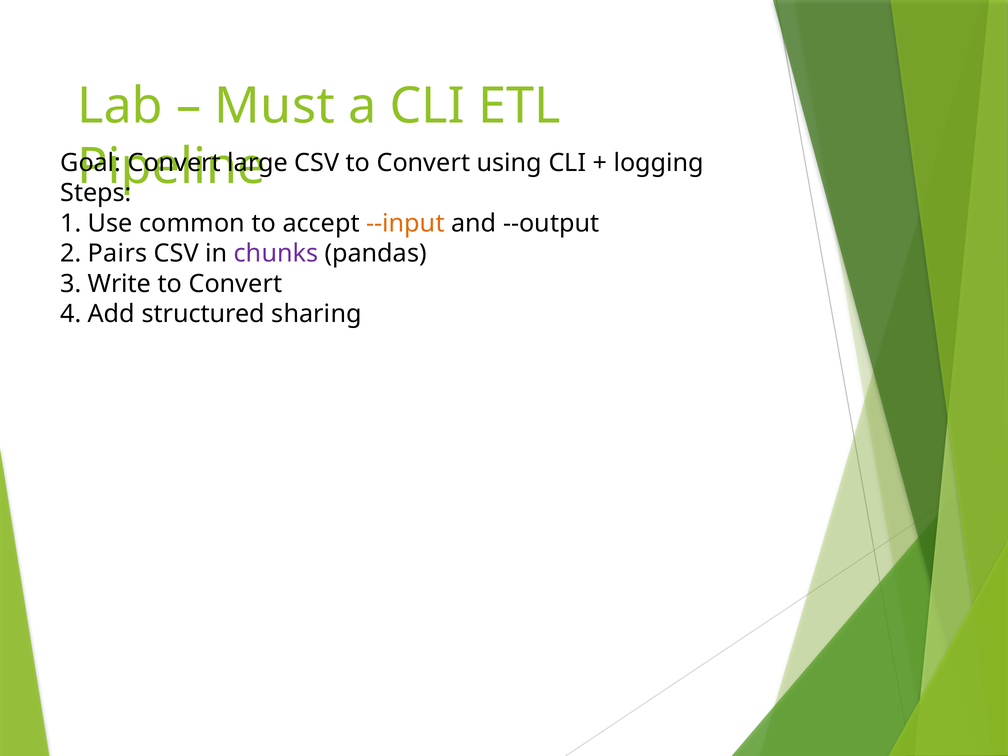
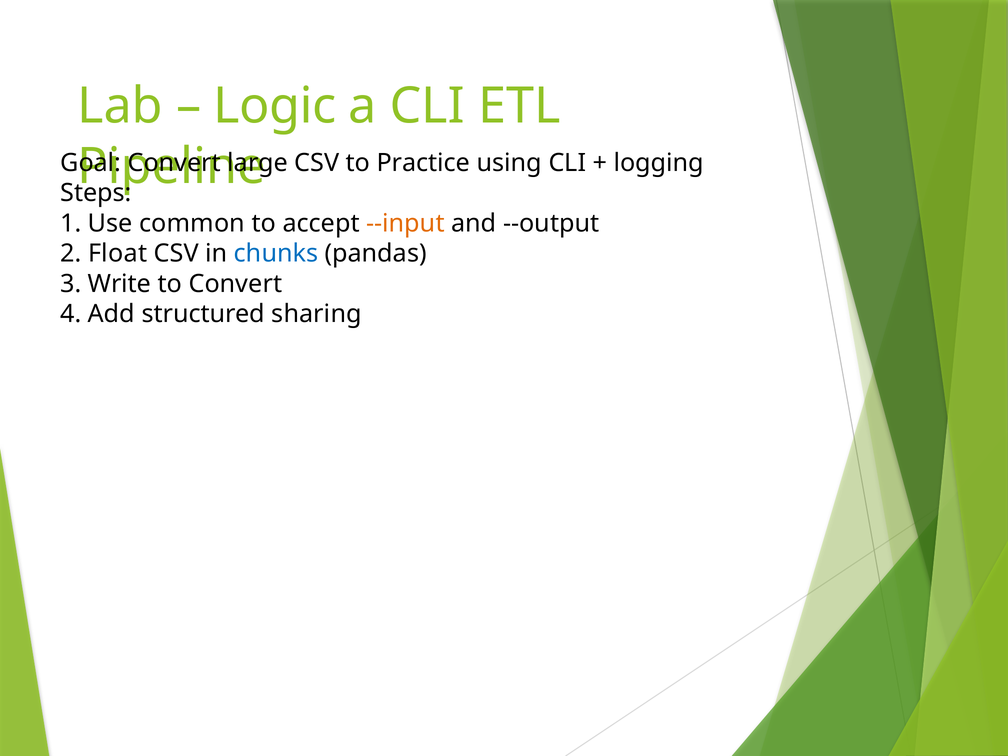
Must: Must -> Logic (275, 106)
CSV to Convert: Convert -> Practice (423, 163)
Pairs: Pairs -> Float (118, 254)
chunks colour: purple -> blue (276, 254)
